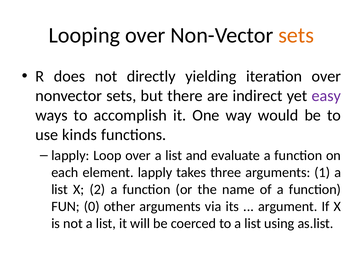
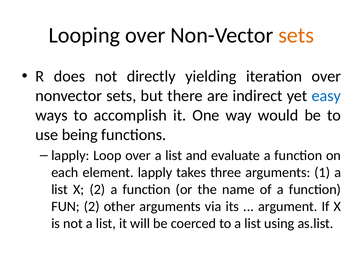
easy colour: purple -> blue (326, 96)
kinds: kinds -> being (80, 134)
FUN 0: 0 -> 2 (92, 206)
